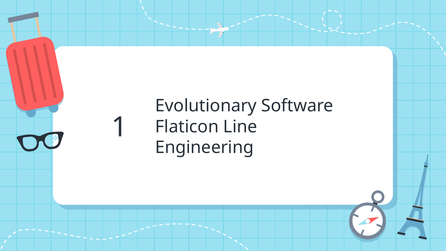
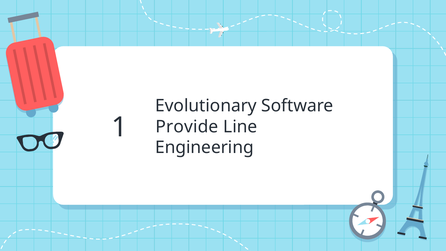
Flaticon: Flaticon -> Provide (187, 127)
